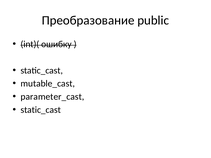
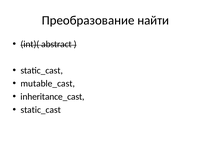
public: public -> найти (153, 20)
ошибку: ошибку -> abstract (56, 44)
parameter_cast: parameter_cast -> inheritance_cast (52, 97)
